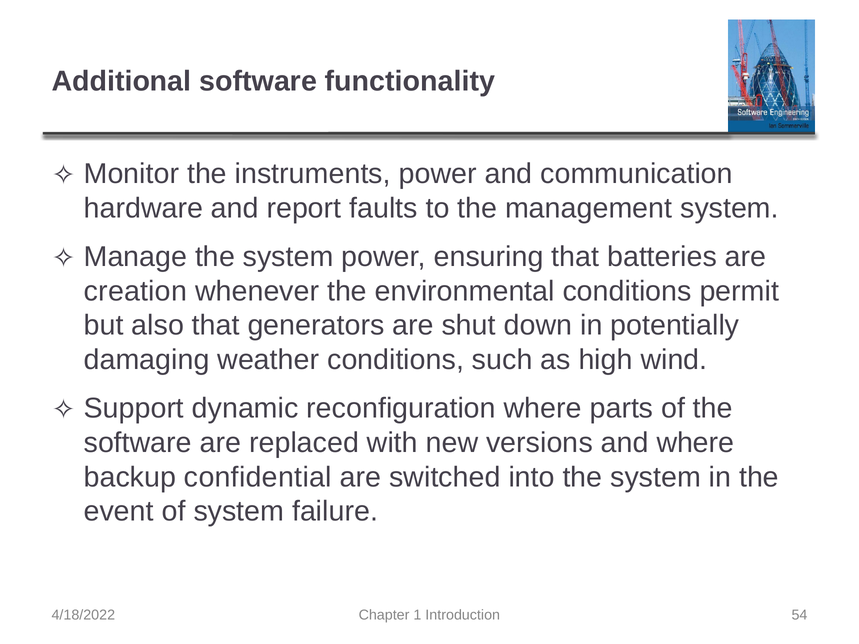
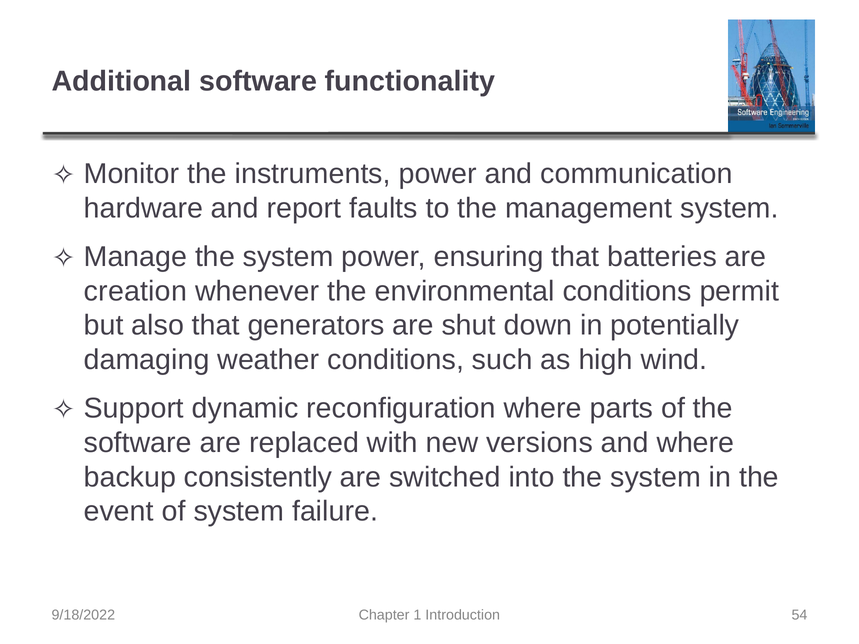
confidential: confidential -> consistently (258, 477)
4/18/2022: 4/18/2022 -> 9/18/2022 (83, 615)
